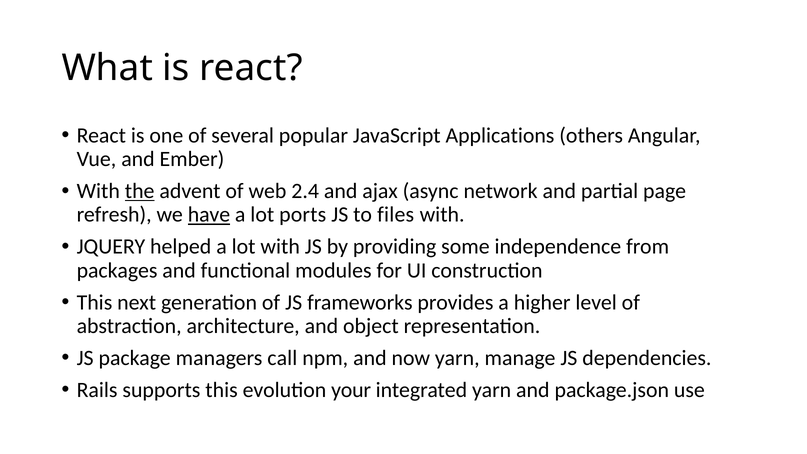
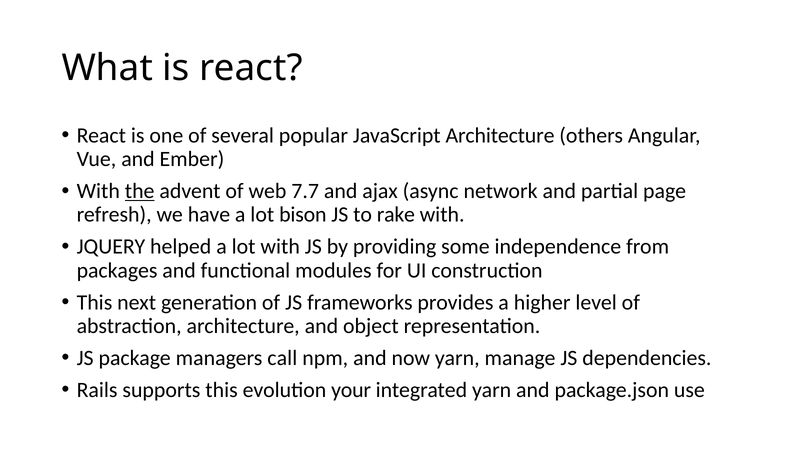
JavaScript Applications: Applications -> Architecture (500, 136)
2.4: 2.4 -> 7.7 (305, 191)
have underline: present -> none (209, 215)
ports: ports -> bison (303, 215)
files: files -> rake (396, 215)
